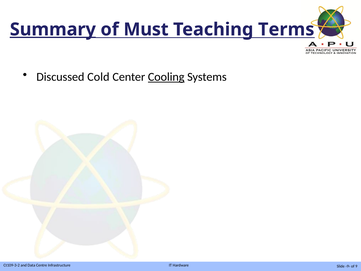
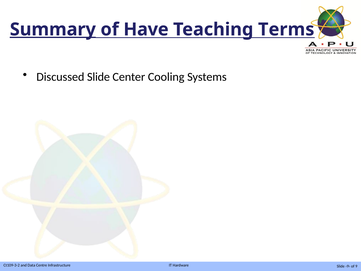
Must: Must -> Have (146, 29)
Discussed Cold: Cold -> Slide (98, 77)
Cooling underline: present -> none (166, 77)
